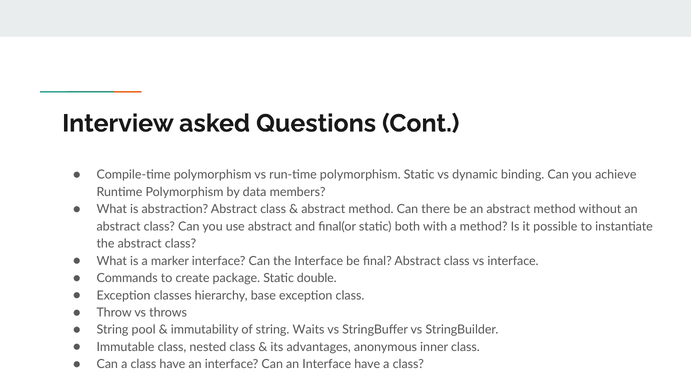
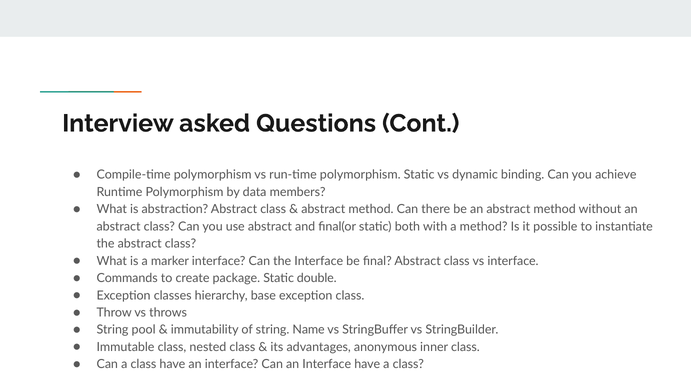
Waits: Waits -> Name (309, 330)
